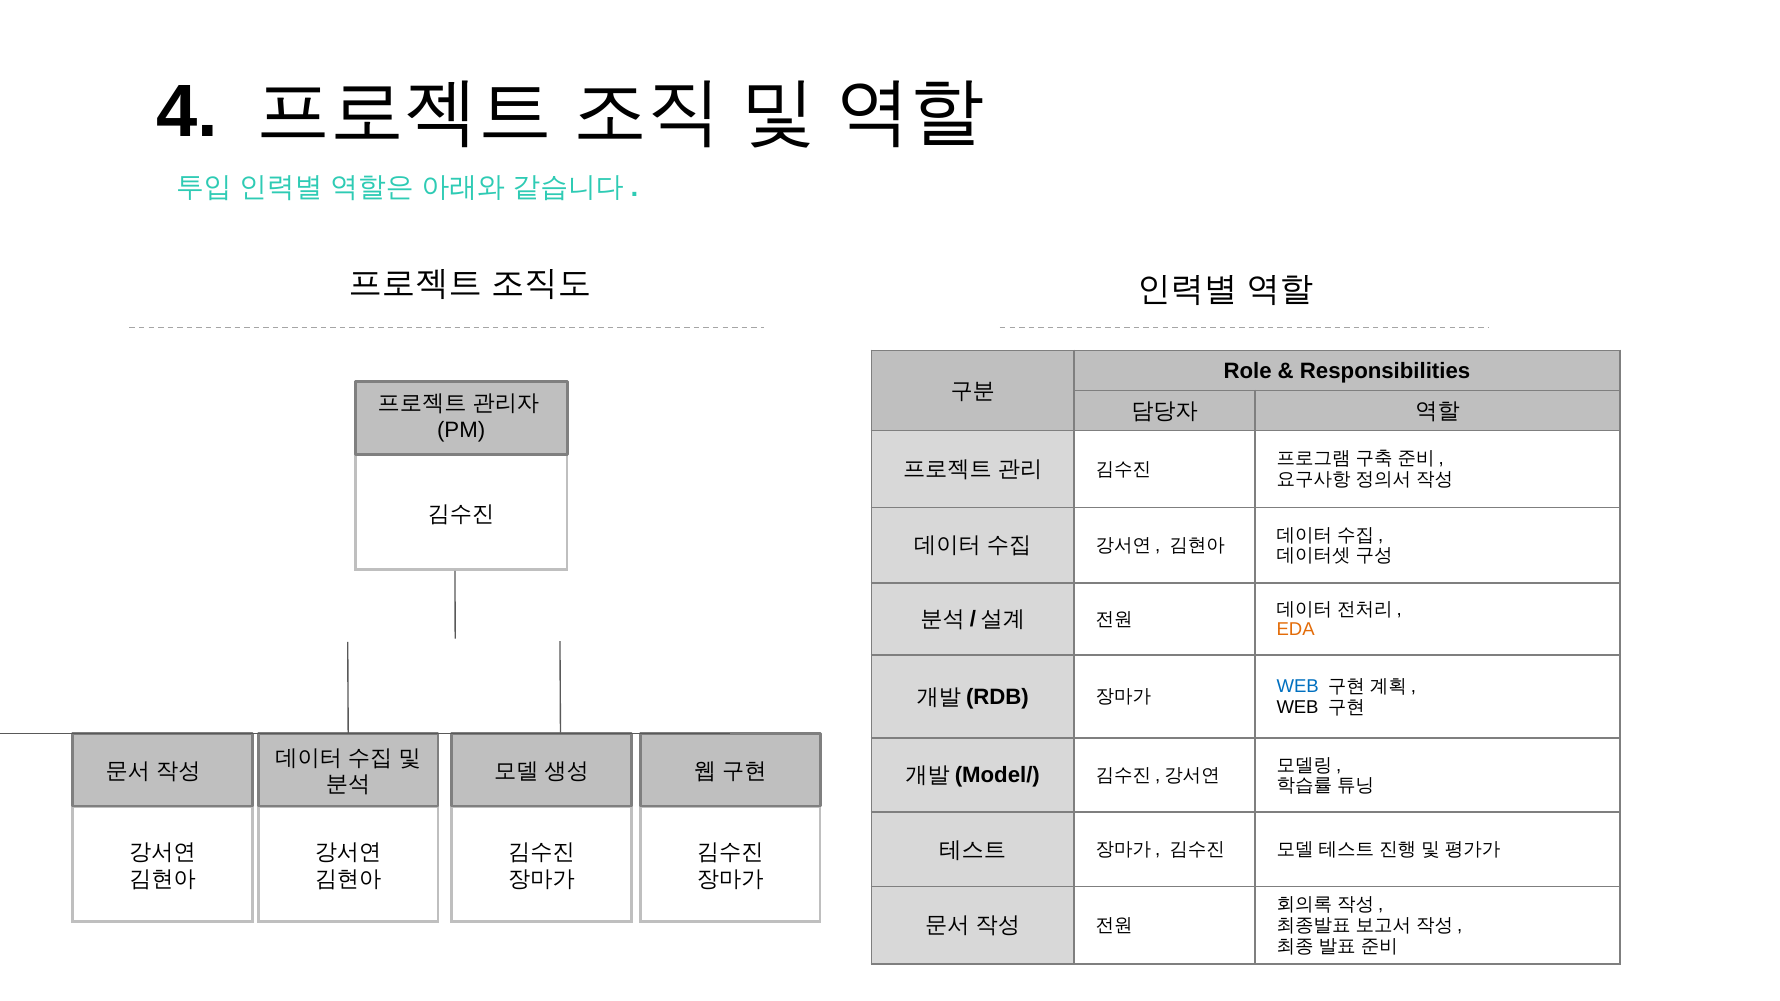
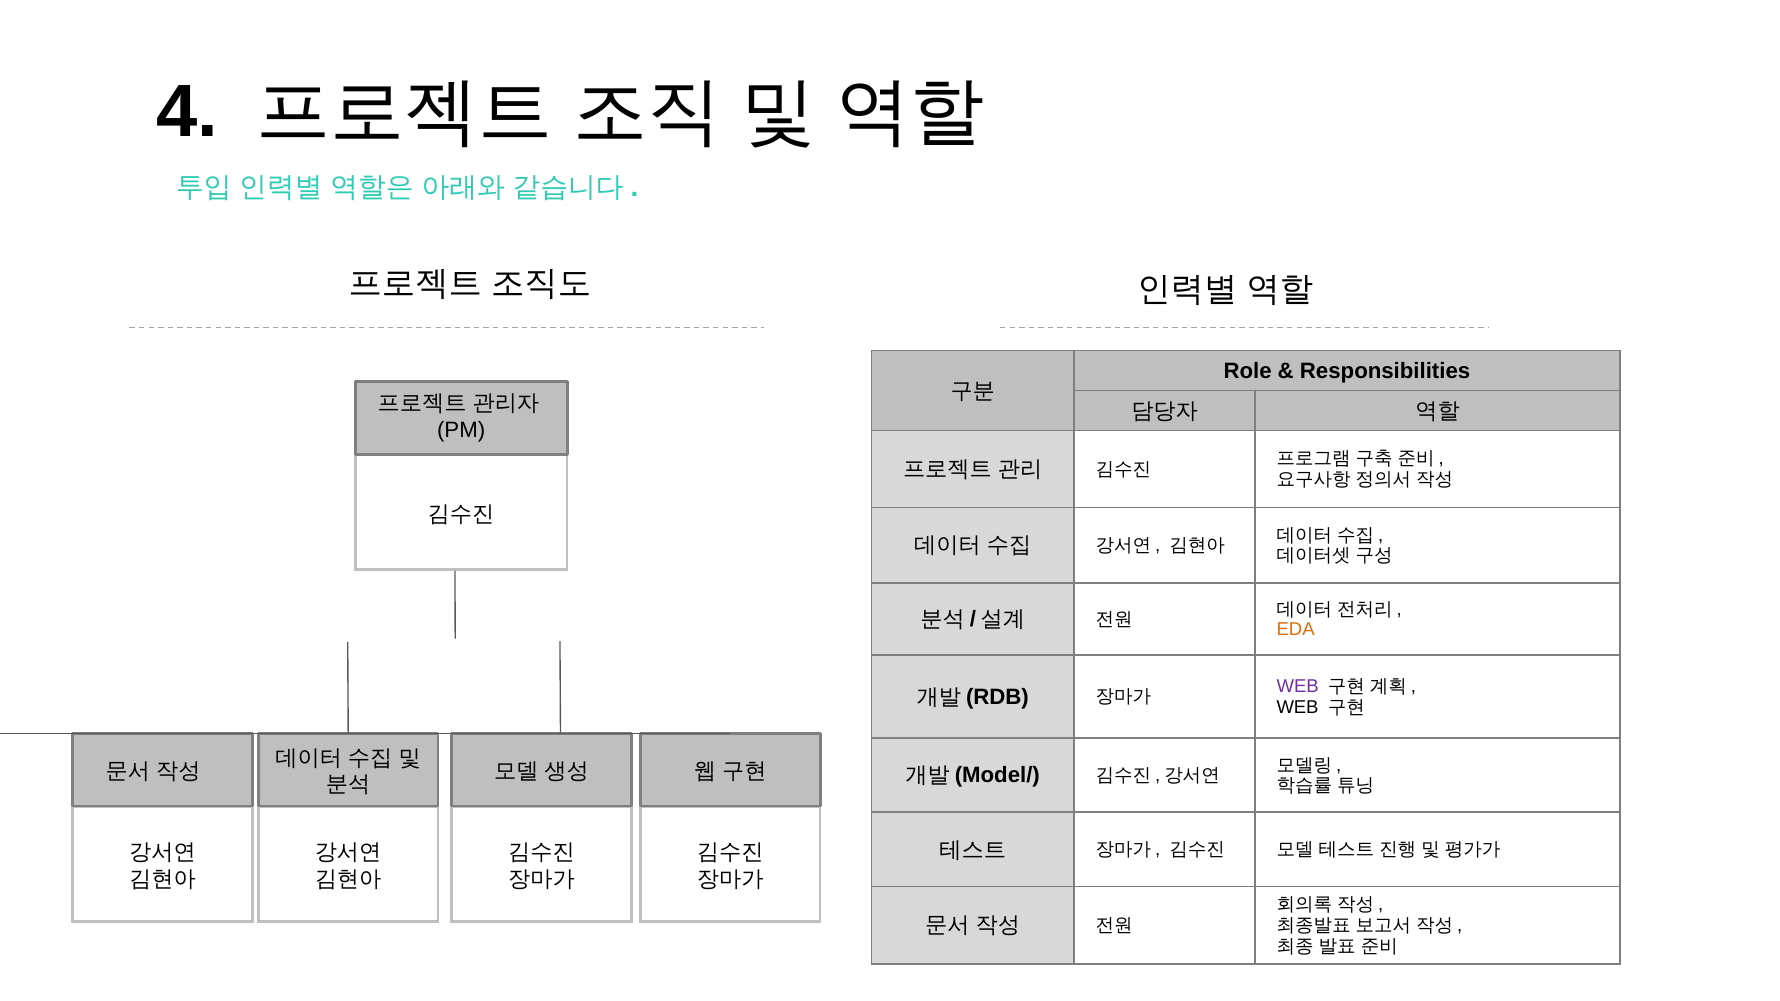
WEB colour: blue -> purple (1298, 687)
